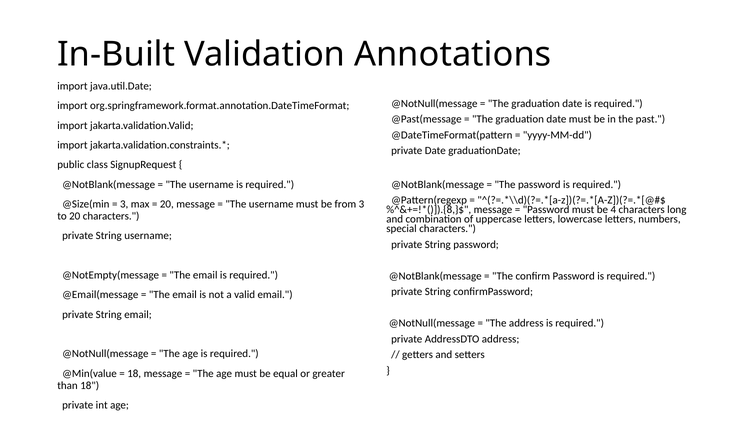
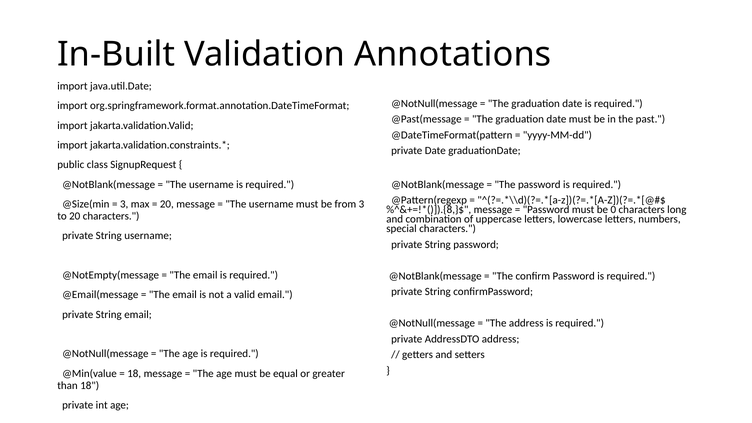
4: 4 -> 0 (613, 210)
